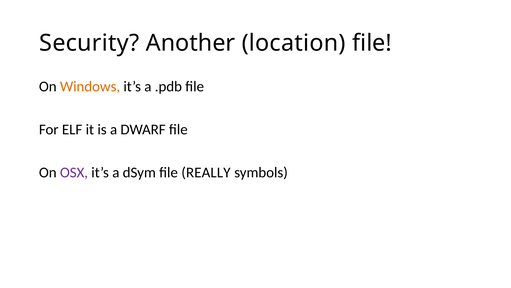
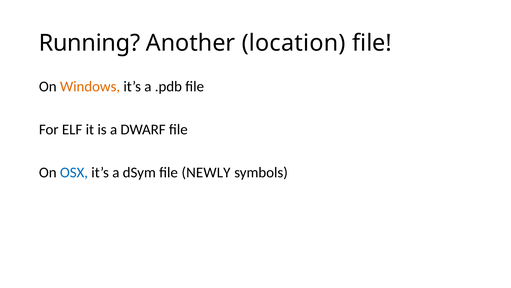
Security: Security -> Running (89, 43)
OSX colour: purple -> blue (74, 172)
REALLY: REALLY -> NEWLY (206, 172)
